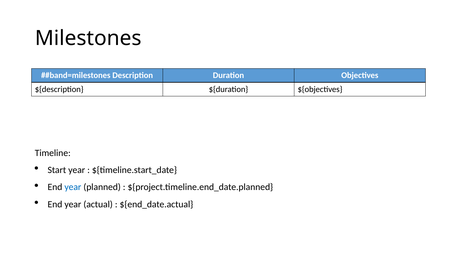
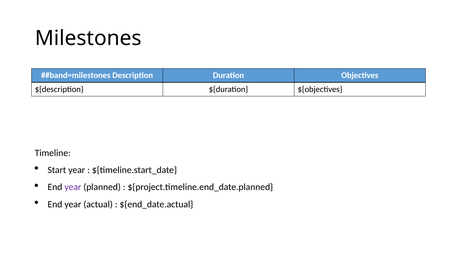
year colour: blue -> purple (73, 187)
